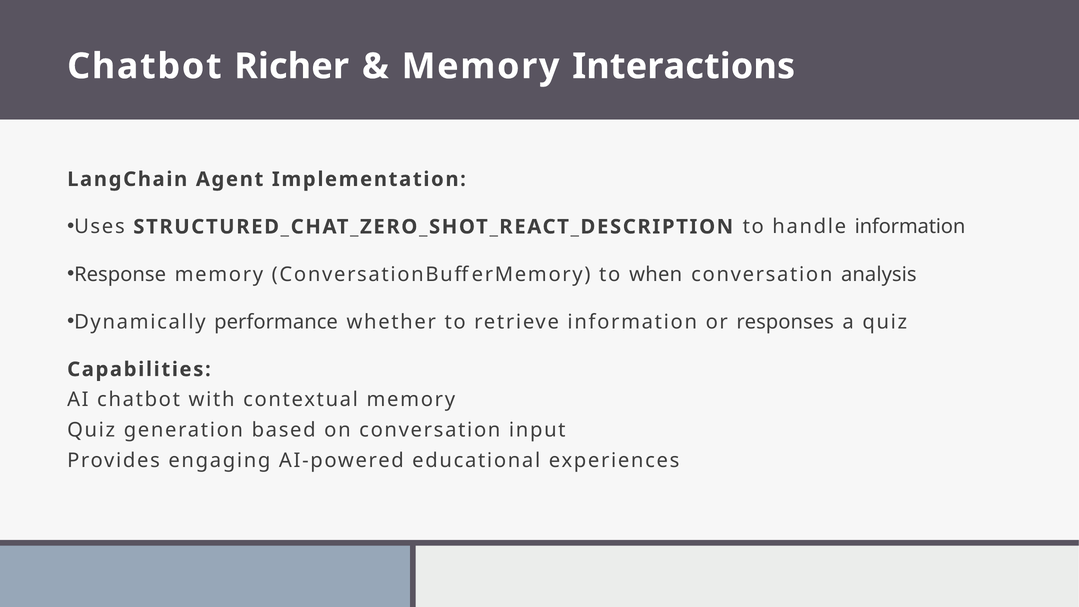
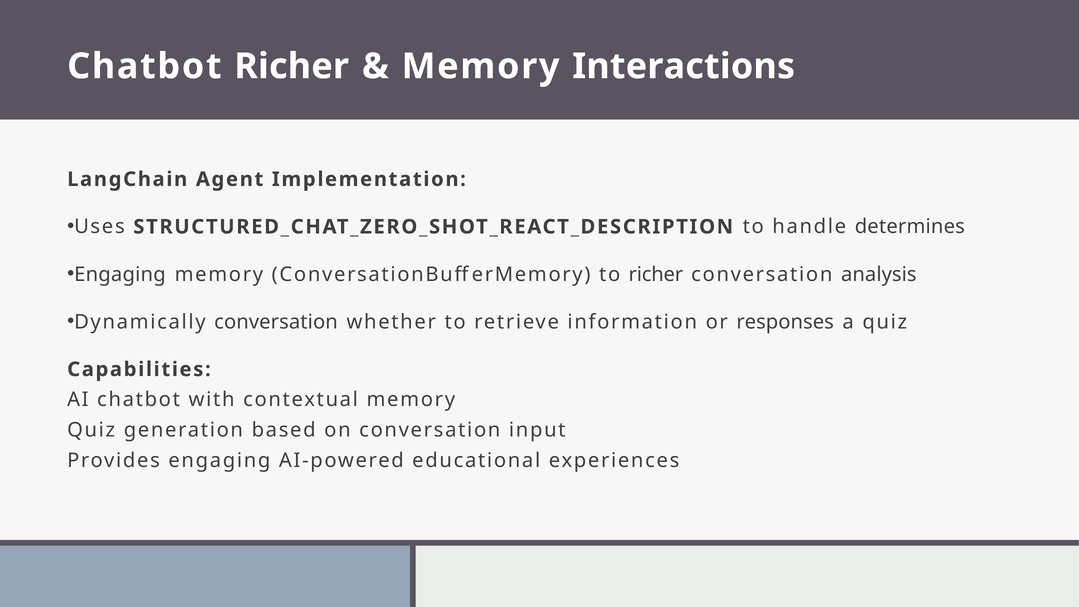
handle information: information -> determines (910, 227)
Response: Response -> Engaging (120, 274)
to when: when -> richer (656, 274)
Dynamically performance: performance -> conversation (276, 322)
